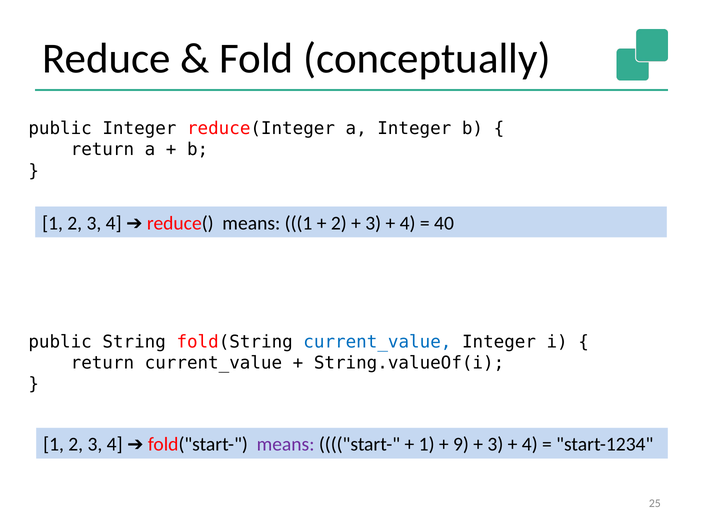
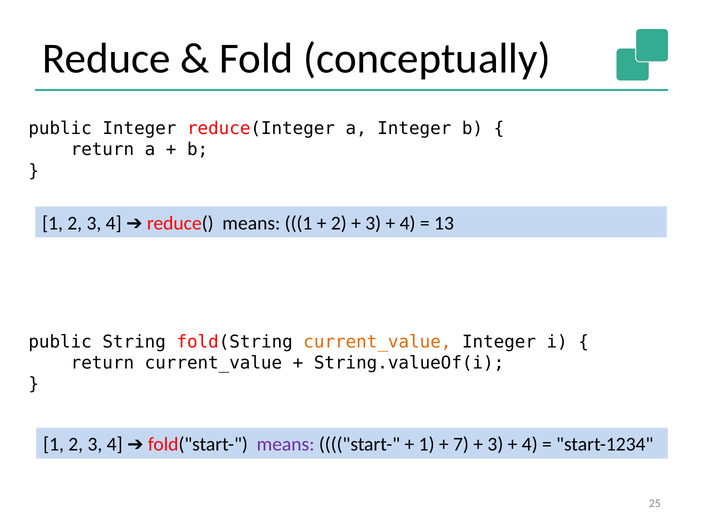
40: 40 -> 13 (444, 223)
current_value colour: blue -> orange (377, 342)
9: 9 -> 7 (461, 445)
